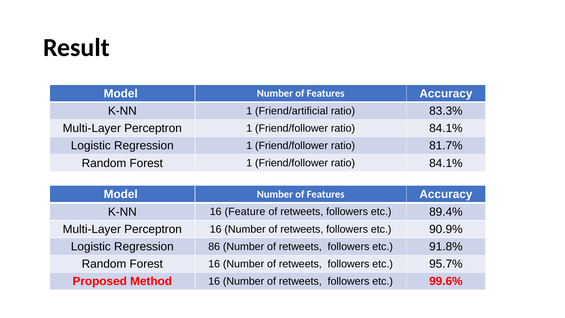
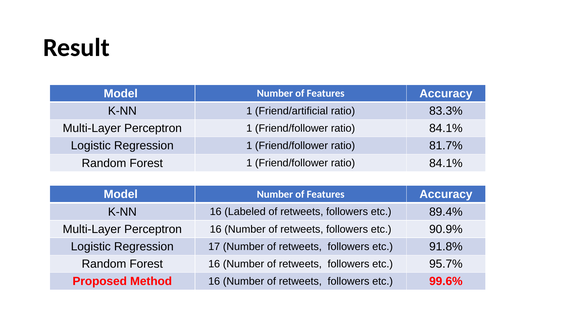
Feature: Feature -> Labeled (245, 212)
86: 86 -> 17 (214, 246)
